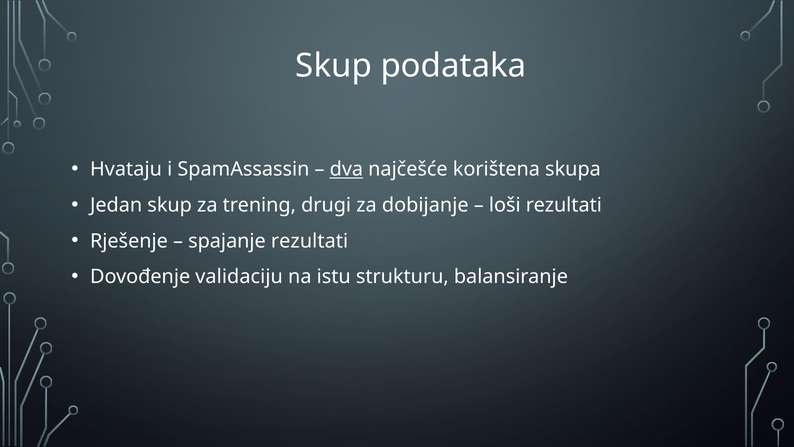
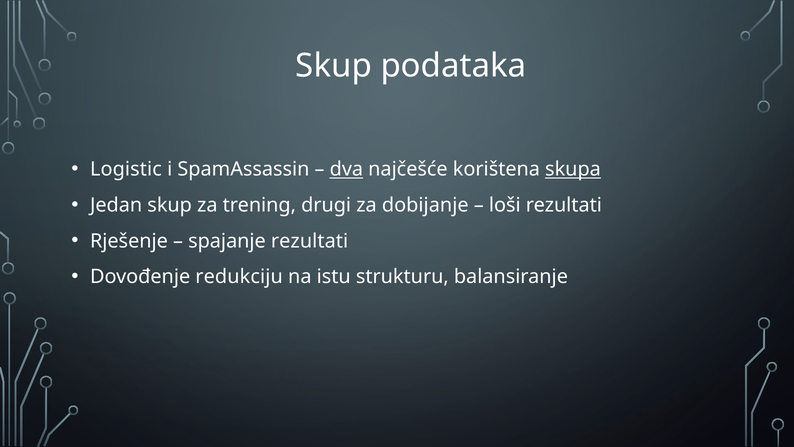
Hvataju: Hvataju -> Logistic (126, 169)
skupa underline: none -> present (573, 169)
validaciju: validaciju -> redukciju (239, 276)
